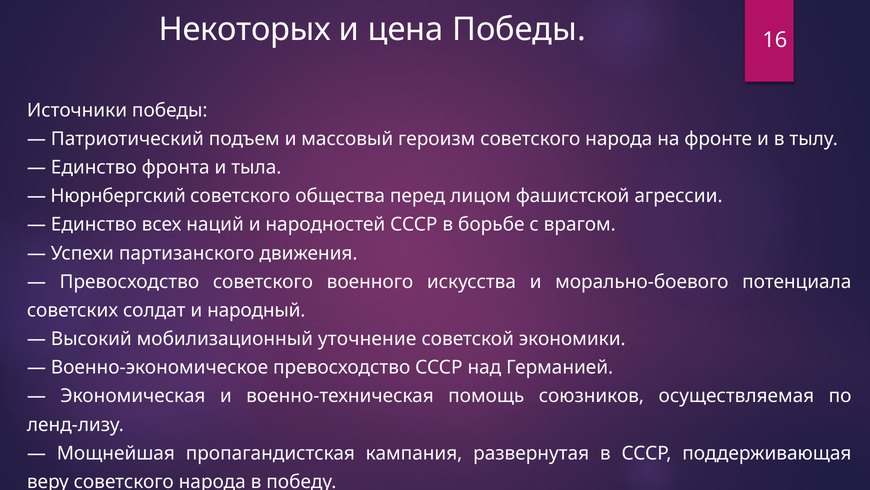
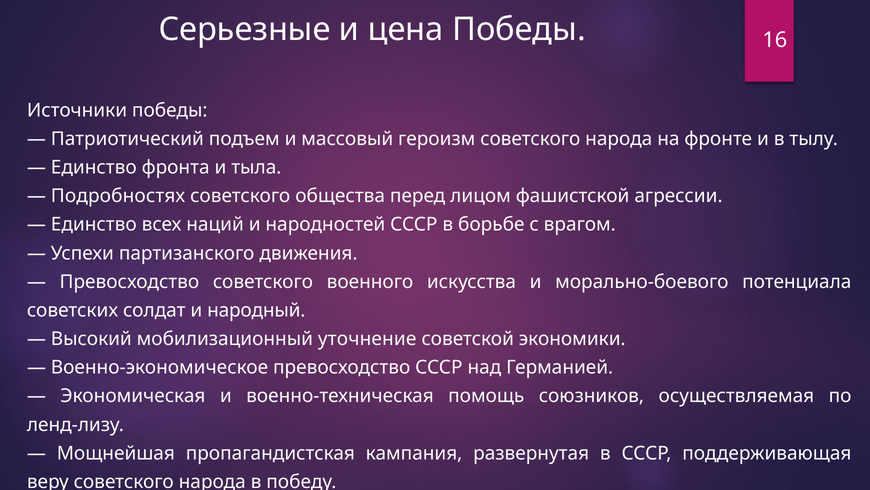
Некоторых: Некоторых -> Серьезные (245, 29)
Нюрнбергский: Нюрнбергский -> Подробностях (118, 196)
